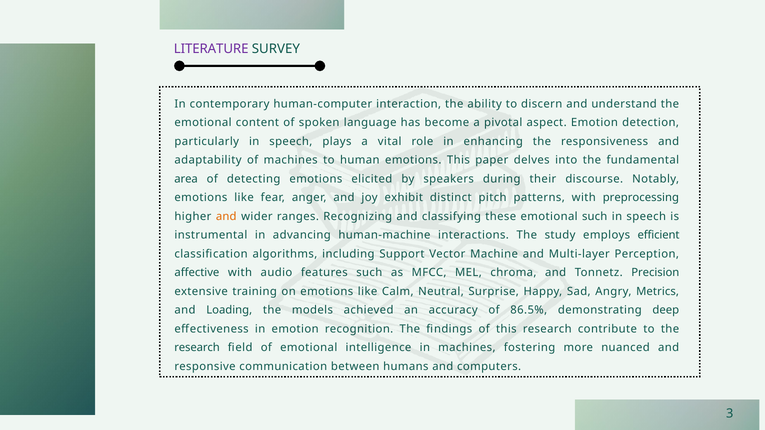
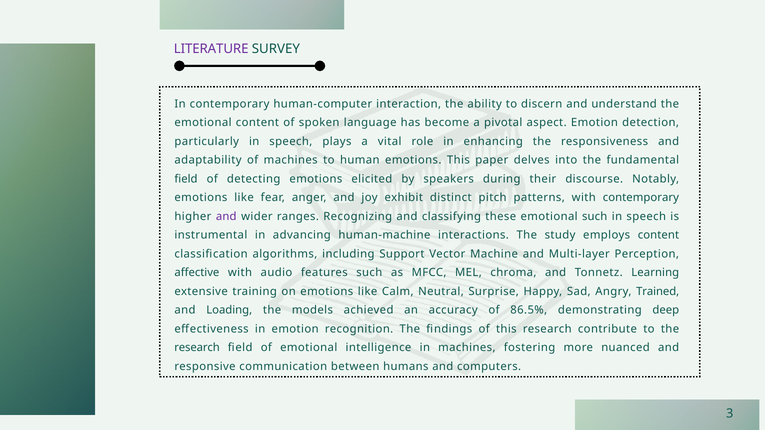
area: area -> field (186, 179)
preprocessing: preprocessing -> contemporary (641, 198)
and colour: orange -> purple (226, 217)
employs efficient: efficient -> content (658, 235)
Precision: Precision -> Learning (655, 273)
Metrics: Metrics -> Trained (658, 292)
